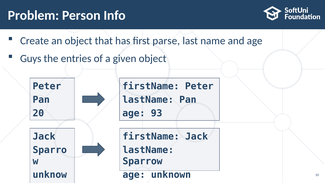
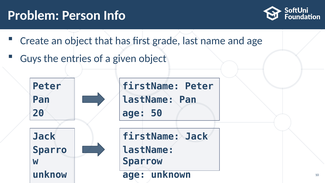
parse: parse -> grade (166, 41)
93: 93 -> 50 (157, 113)
